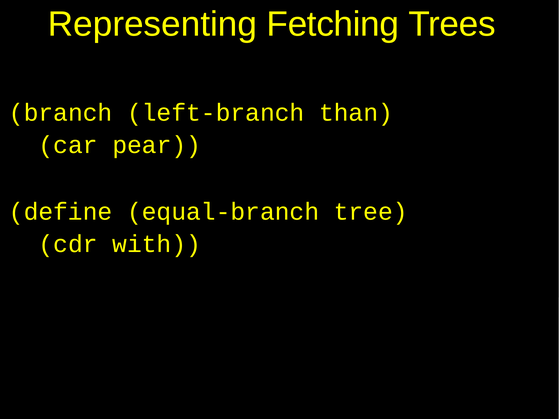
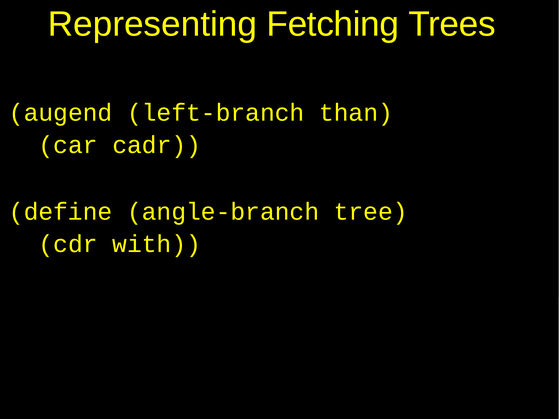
branch: branch -> augend (61, 113)
pear: pear -> cadr (157, 145)
equal-branch: equal-branch -> angle-branch (223, 212)
